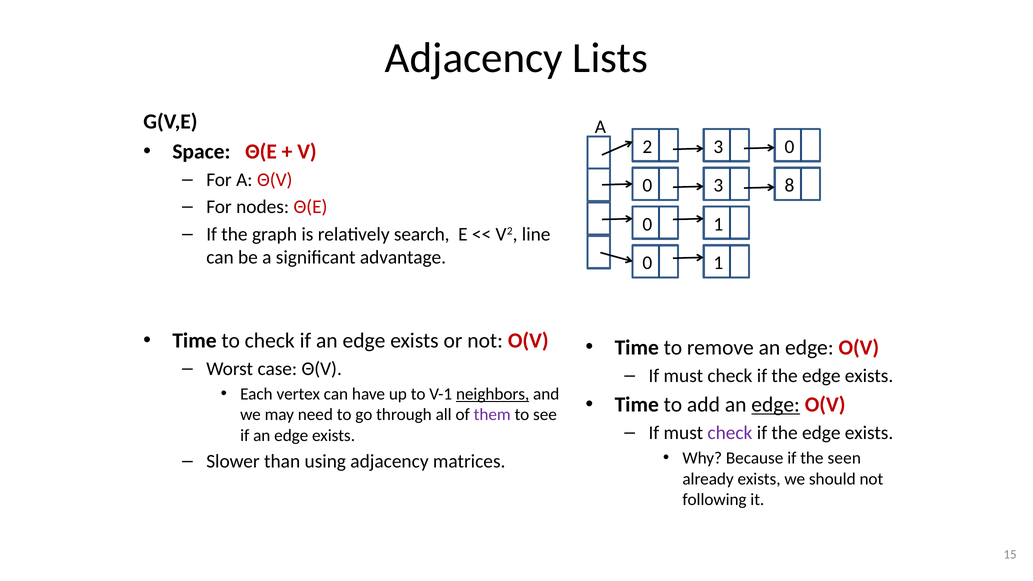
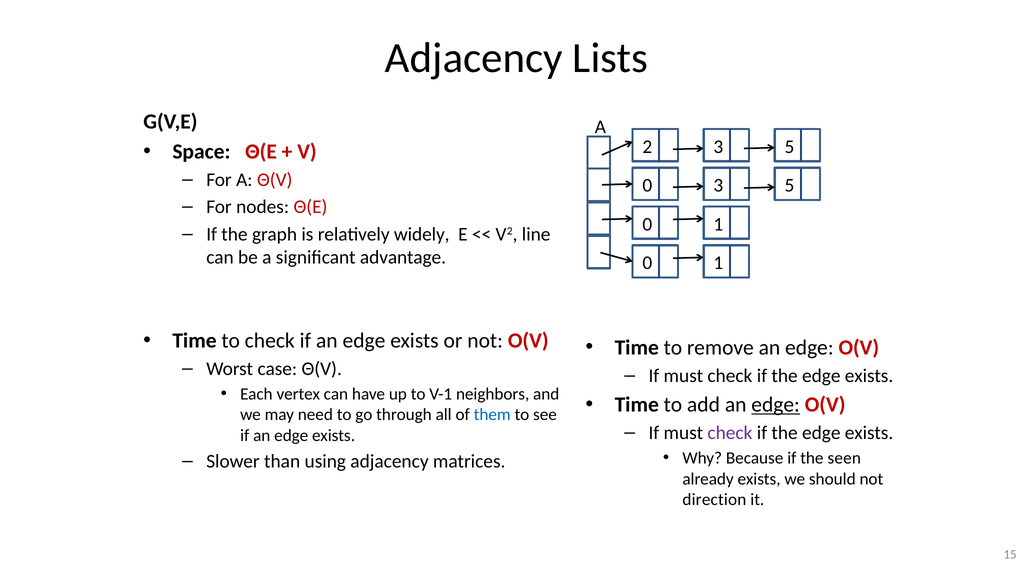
2 3 0: 0 -> 5 (789, 147)
8: 8 -> 5 (789, 186)
search: search -> widely (422, 234)
neighbors underline: present -> none (493, 394)
them colour: purple -> blue (492, 415)
following: following -> direction (714, 500)
